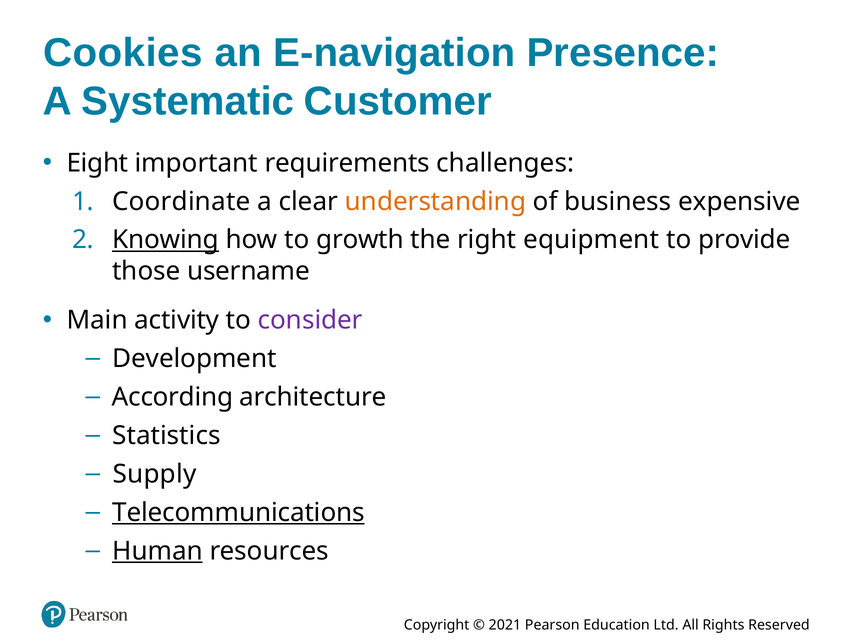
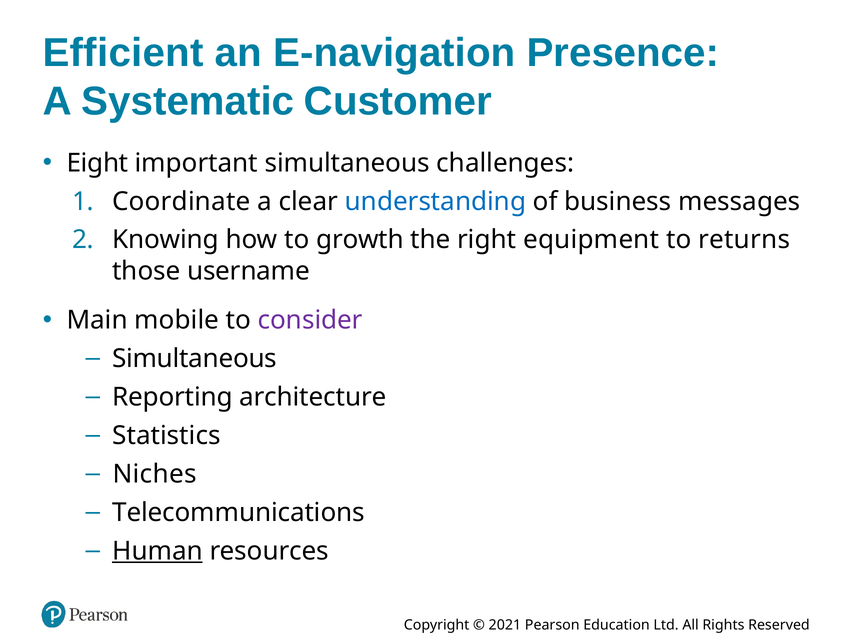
Cookies: Cookies -> Efficient (123, 53)
important requirements: requirements -> simultaneous (347, 163)
understanding colour: orange -> blue (435, 201)
expensive: expensive -> messages (739, 201)
Knowing underline: present -> none (166, 240)
provide: provide -> returns (744, 240)
activity: activity -> mobile (177, 320)
Development: Development -> Simultaneous (194, 359)
According: According -> Reporting (172, 397)
Supply: Supply -> Niches (155, 474)
Telecommunications underline: present -> none (238, 513)
